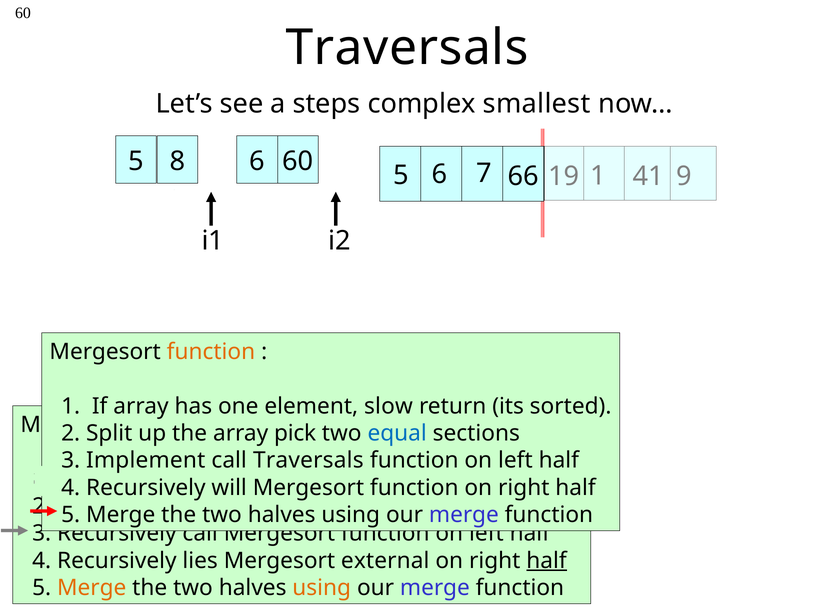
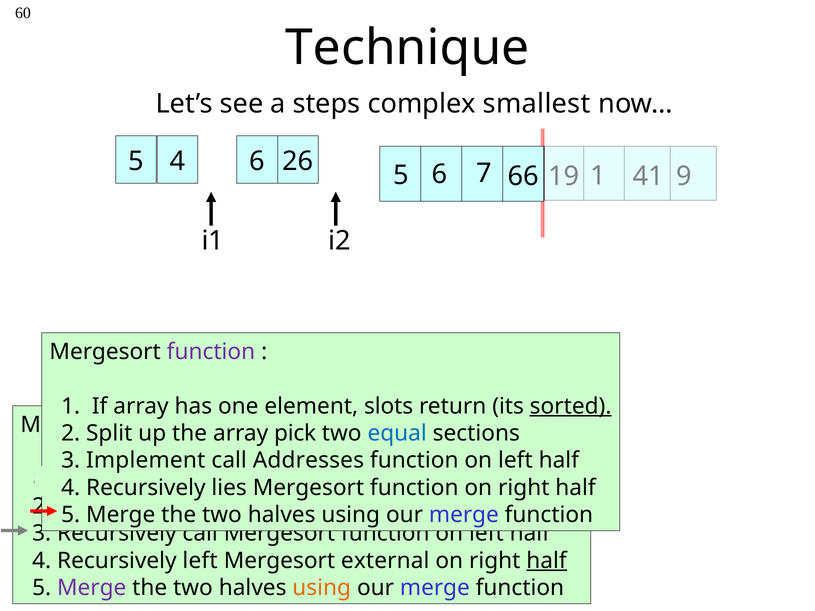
Traversals: Traversals -> Technique (407, 48)
8: 8 -> 4 (177, 161)
6 60: 60 -> 26 (298, 161)
function colour: orange -> purple (211, 352)
slow: slow -> slots (389, 406)
sorted underline: none -> present (571, 406)
call Traversals: Traversals -> Addresses (308, 461)
will: will -> lies (229, 488)
Recursively lies: lies -> left (200, 561)
Merge colour: orange -> purple (92, 588)
